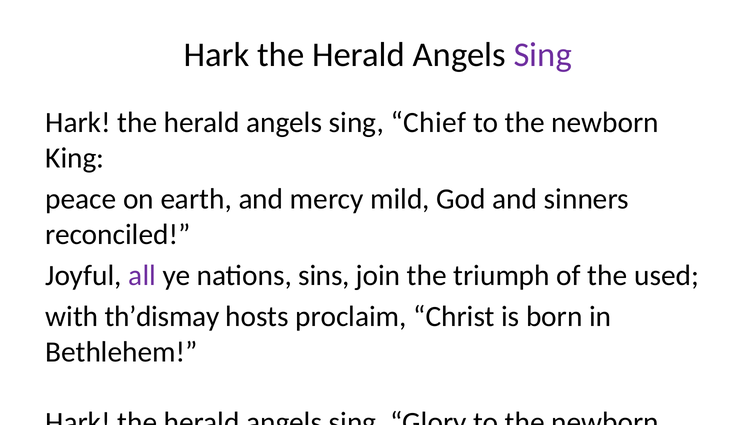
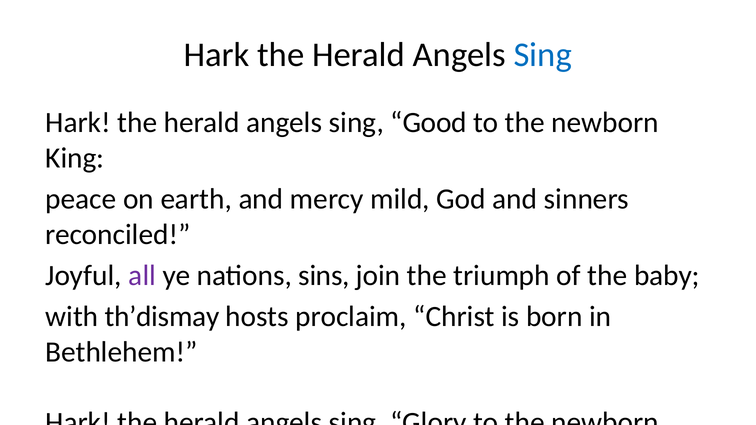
Sing colour: purple -> blue (543, 55)
Chief: Chief -> Good (429, 123)
used: used -> baby (667, 276)
